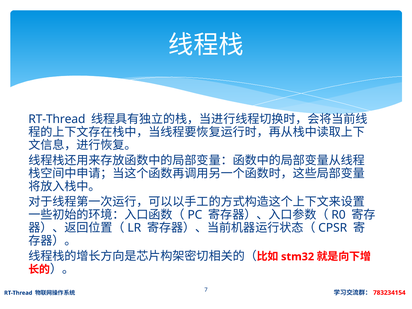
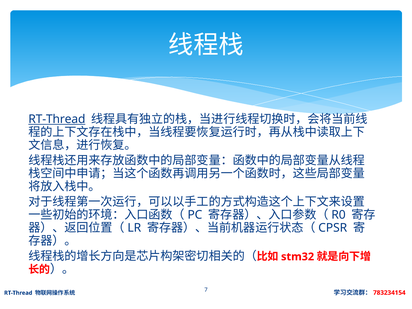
RT-Thread underline: none -> present (57, 119)
